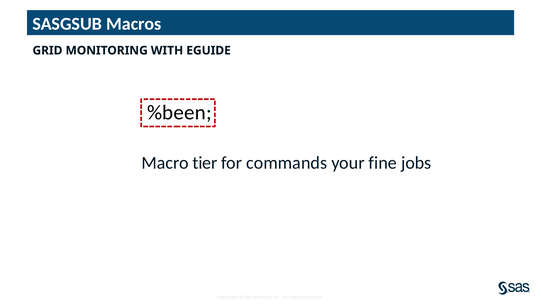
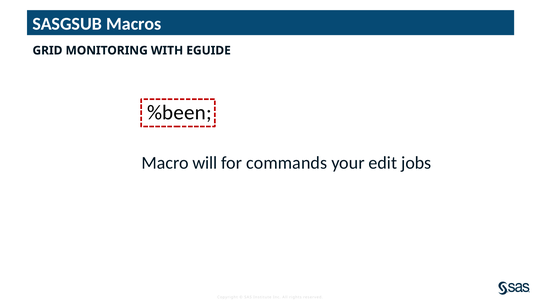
tier: tier -> will (205, 163)
fine: fine -> edit (383, 163)
